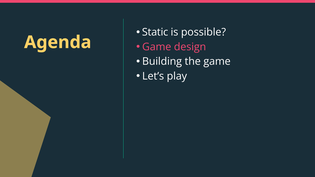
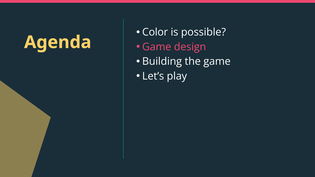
Static: Static -> Color (155, 32)
